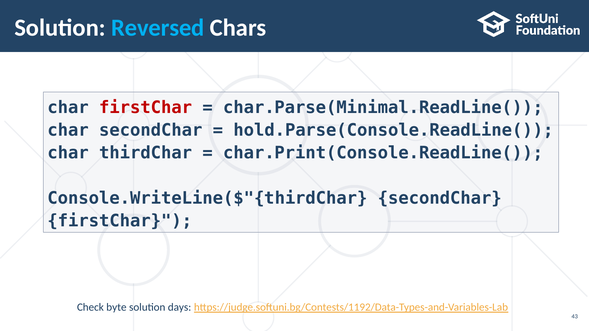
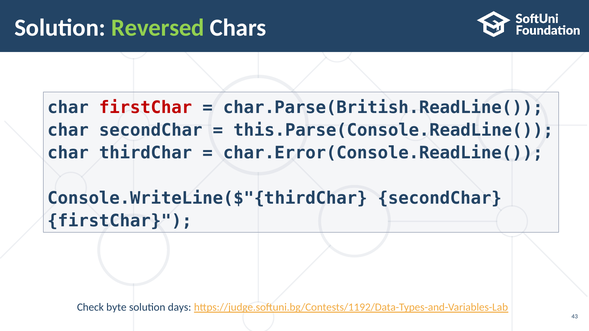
Reversed colour: light blue -> light green (158, 28)
char.Parse(Minimal.ReadLine(: char.Parse(Minimal.ReadLine( -> char.Parse(British.ReadLine( (383, 108)
hold.Parse(Console.ReadLine(: hold.Parse(Console.ReadLine( -> this.Parse(Console.ReadLine( (393, 130)
char.Print(Console.ReadLine(: char.Print(Console.ReadLine( -> char.Error(Console.ReadLine( (383, 153)
